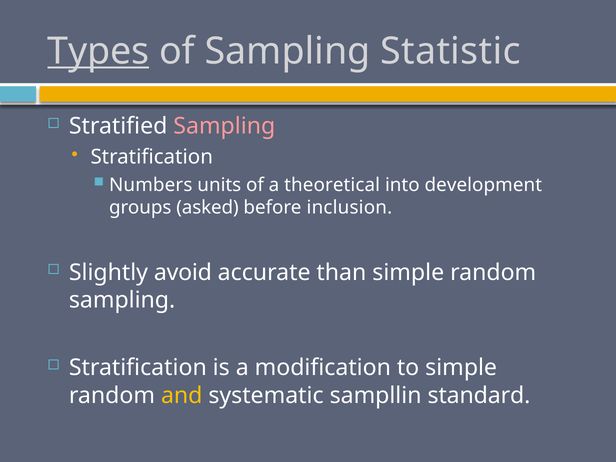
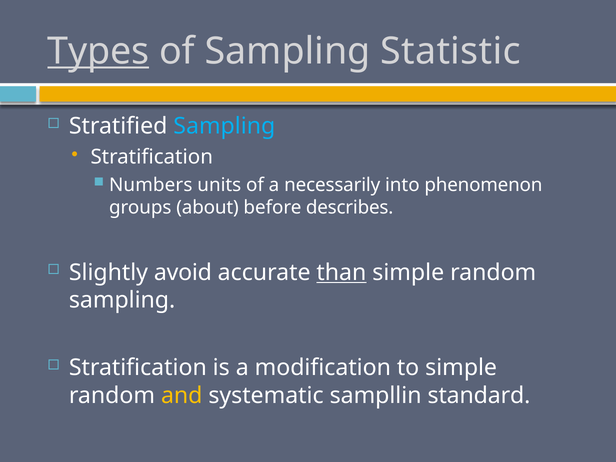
Sampling colour: pink -> light blue (224, 126)
theoretical: theoretical -> necessarily (332, 185)
development: development -> phenomenon (483, 185)
asked: asked -> about (208, 207)
inclusion: inclusion -> describes (350, 207)
than underline: none -> present (341, 273)
